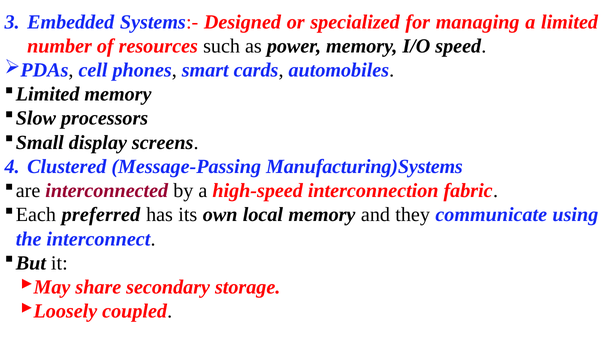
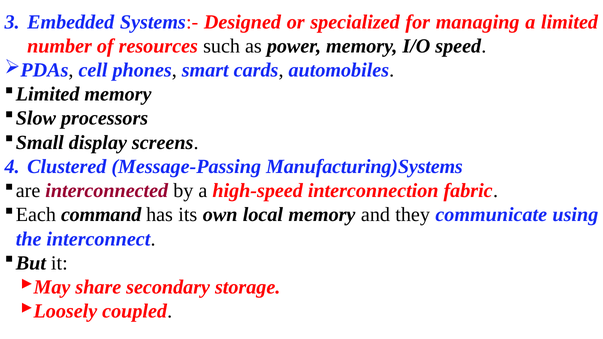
preferred: preferred -> command (101, 215)
